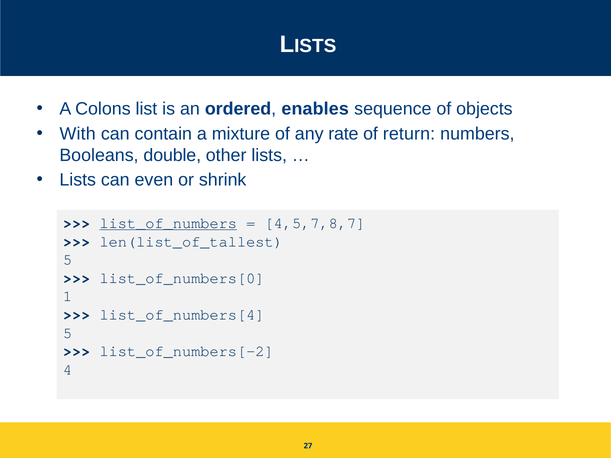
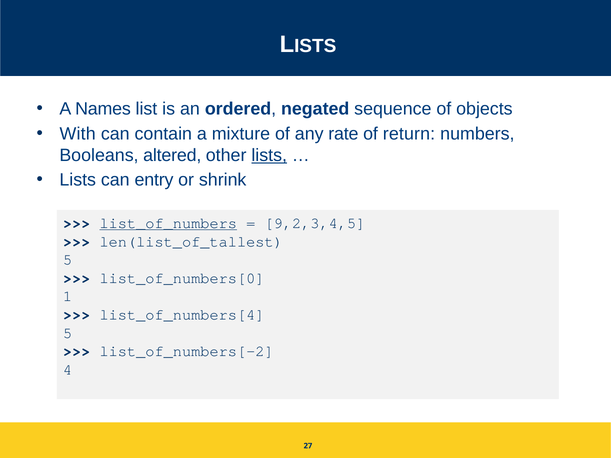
Colons: Colons -> Names (103, 109)
enables: enables -> negated (315, 109)
double: double -> altered (172, 155)
lists underline: none -> present (269, 155)
even: even -> entry (154, 180)
4,5,7,8,7: 4,5,7,8,7 -> 9,2,3,4,5 (315, 223)
